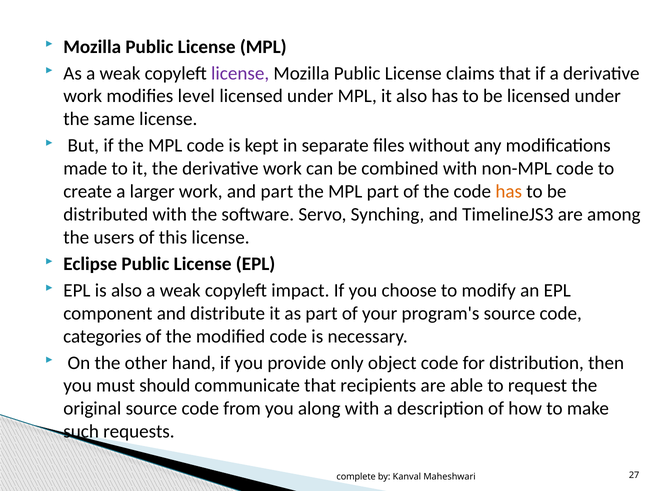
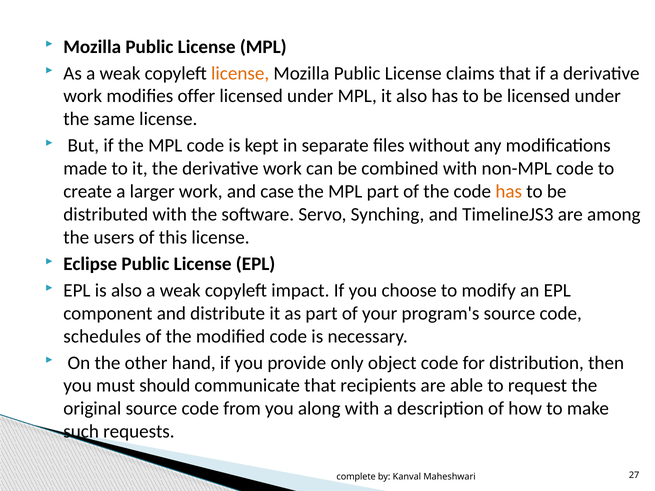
license colour: purple -> orange (240, 73)
level: level -> offer (196, 96)
and part: part -> case (277, 192)
categories: categories -> schedules (102, 336)
